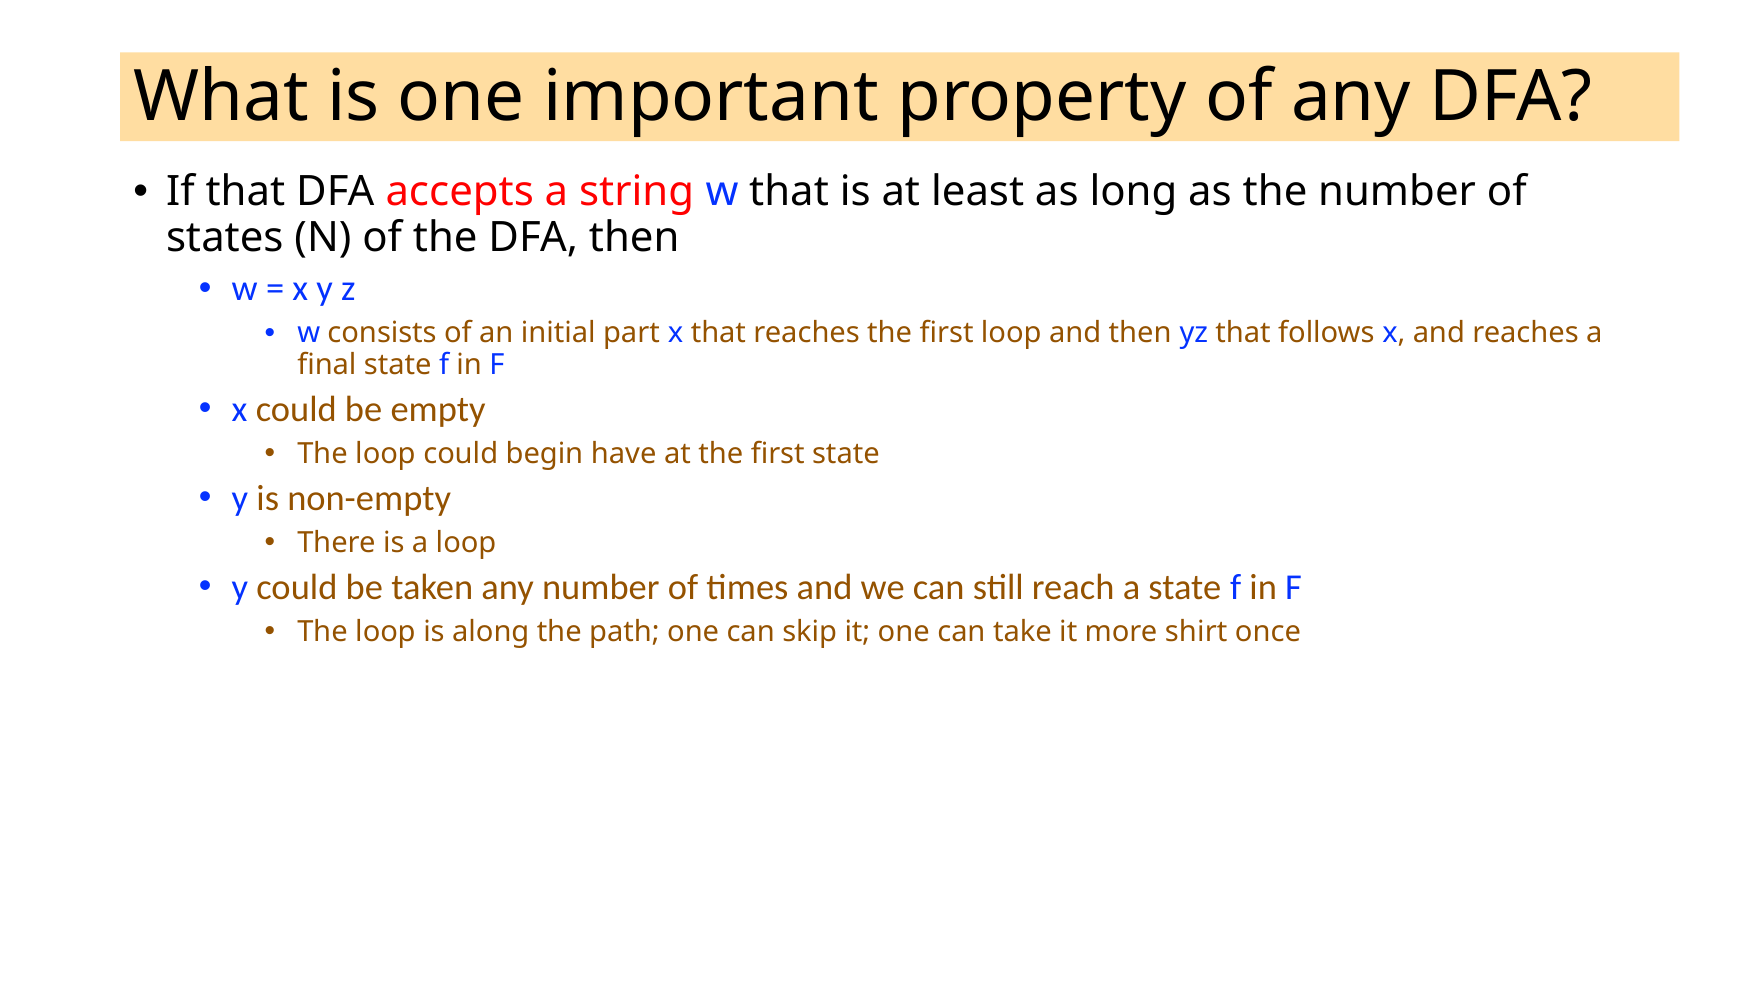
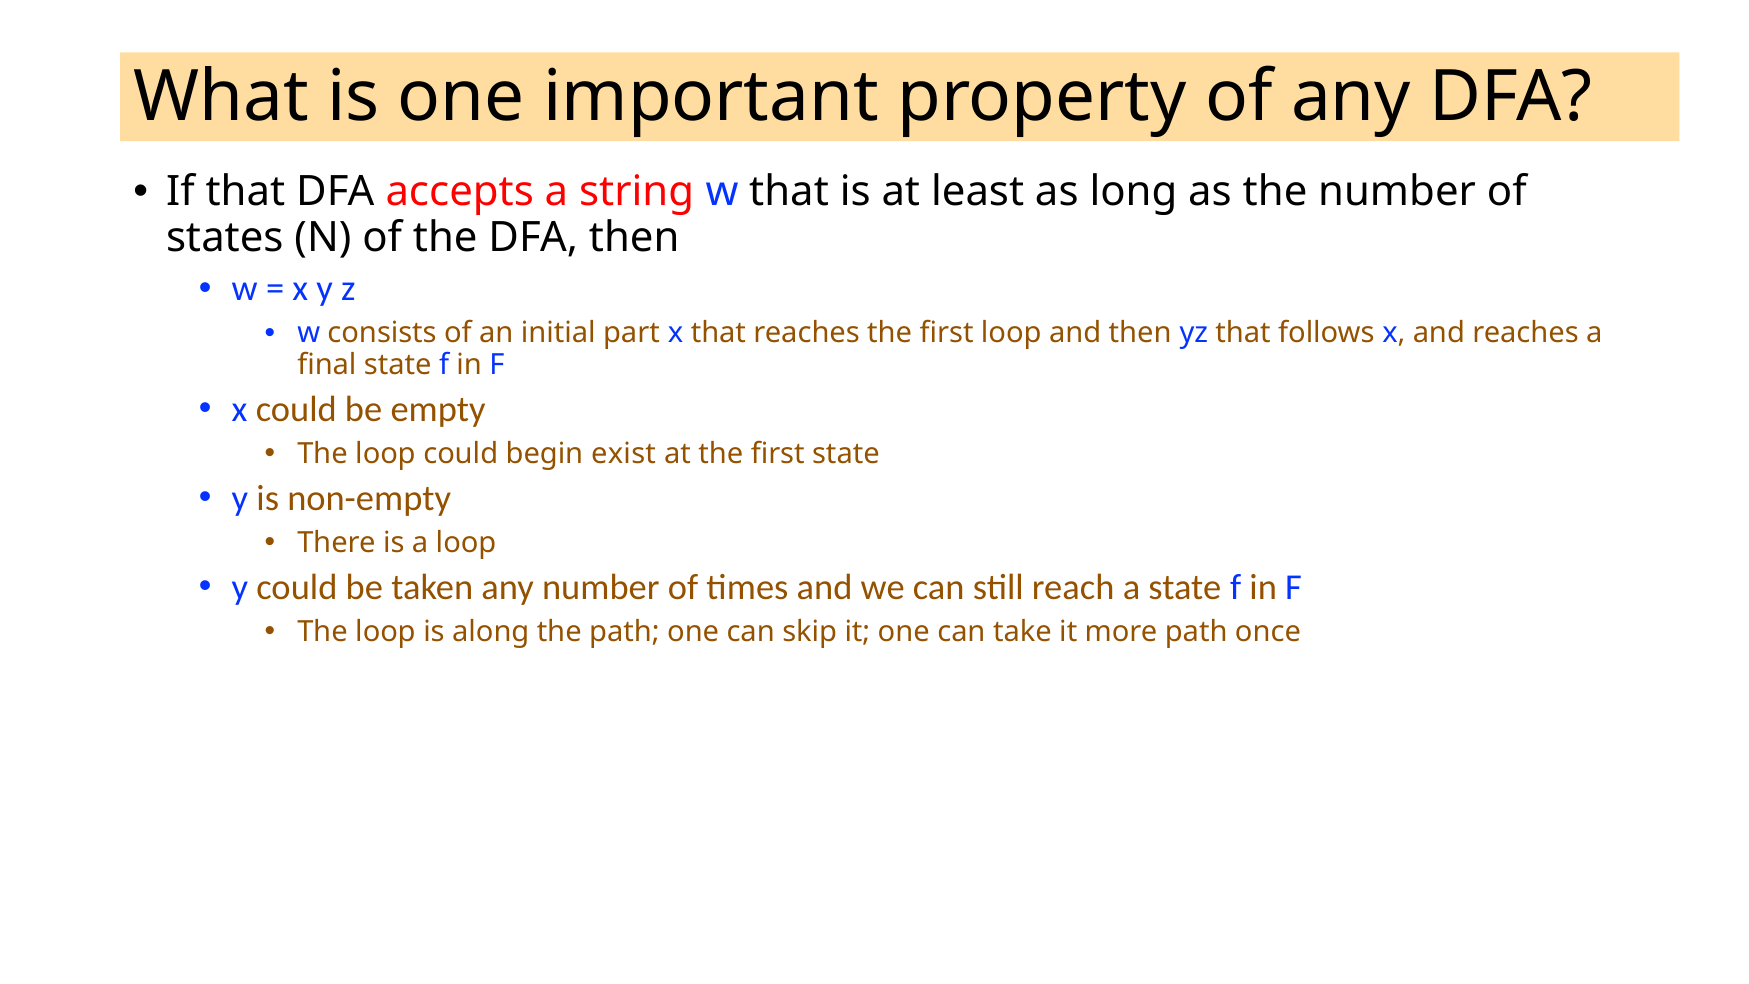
have: have -> exist (624, 454)
more shirt: shirt -> path (1196, 632)
